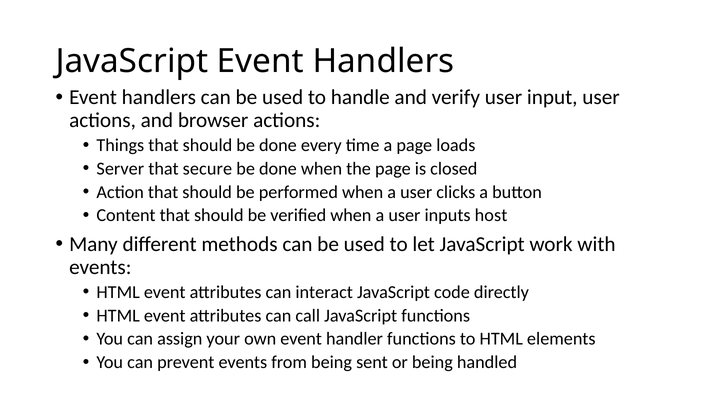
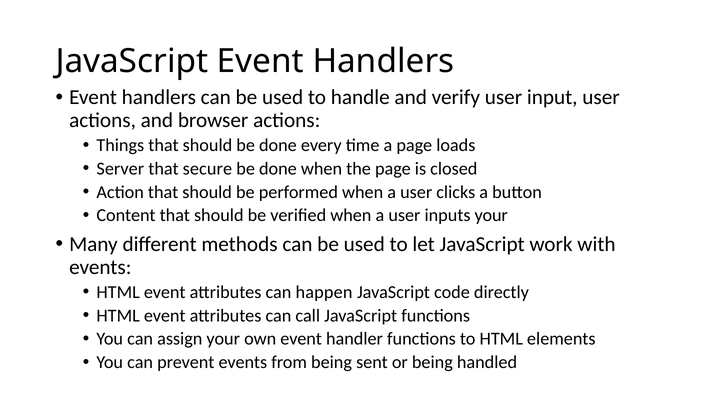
inputs host: host -> your (491, 216)
interact: interact -> happen (324, 293)
